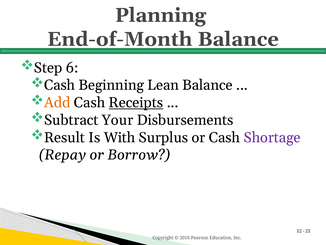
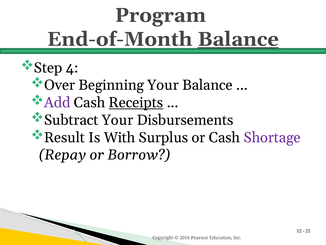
Planning: Planning -> Program (160, 15)
Balance underline: none -> present (238, 39)
6: 6 -> 4 (72, 68)
Cash: Cash -> Over (60, 85)
Beginning Lean: Lean -> Your (163, 85)
Add colour: orange -> purple (57, 102)
